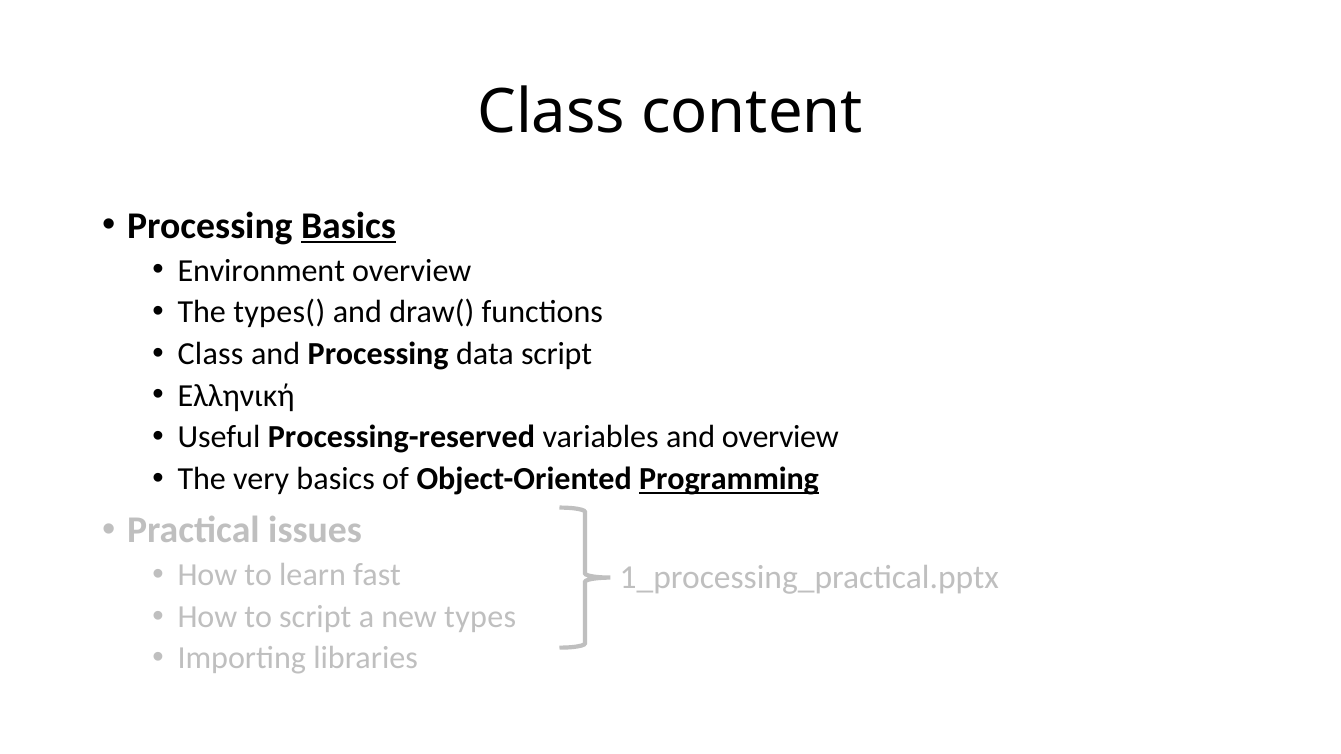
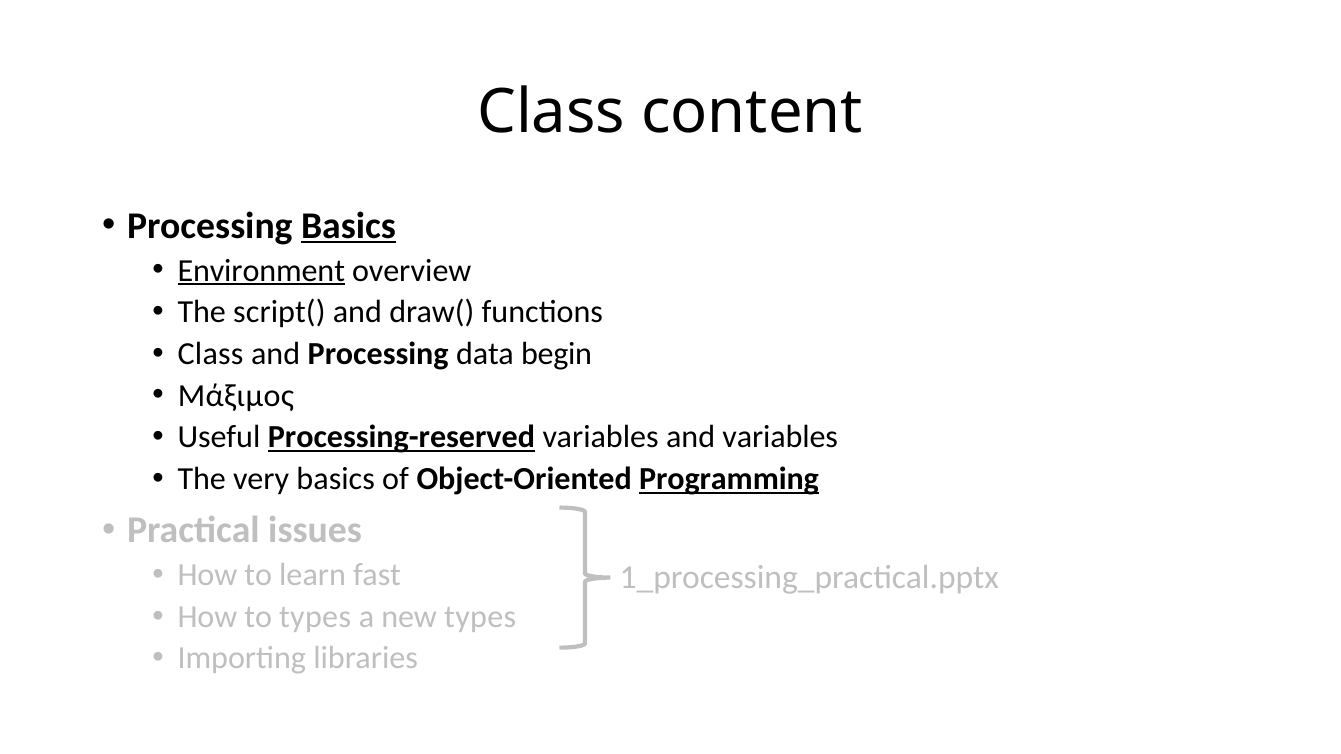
Environment underline: none -> present (261, 271)
types(: types( -> script( (279, 312)
data script: script -> begin (557, 354)
Ελληνική: Ελληνική -> Μάξιμος (236, 396)
Processing-reserved underline: none -> present (401, 437)
and overview: overview -> variables (780, 437)
to script: script -> types (315, 617)
